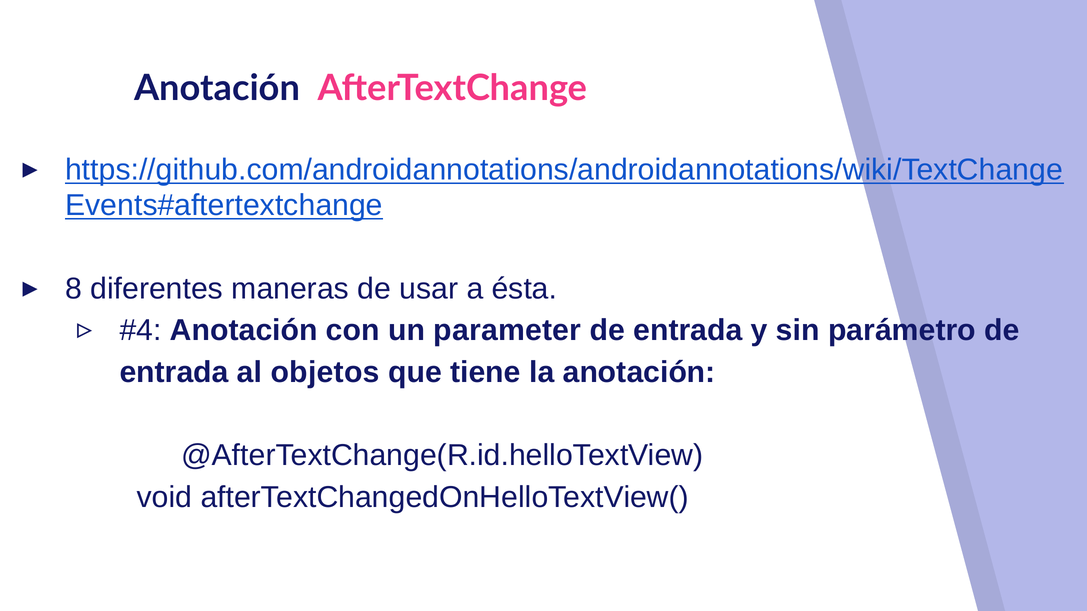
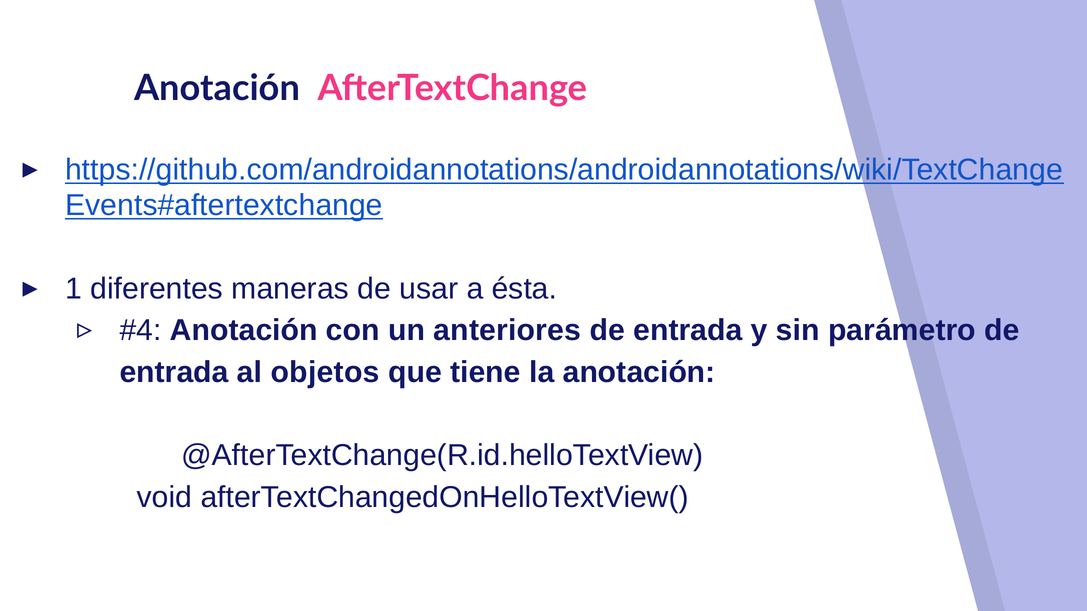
8: 8 -> 1 (74, 289)
parameter: parameter -> anteriores (507, 331)
